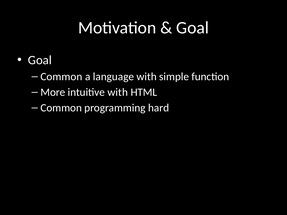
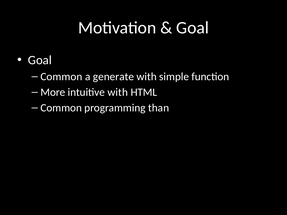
language: language -> generate (113, 77)
hard: hard -> than (159, 108)
